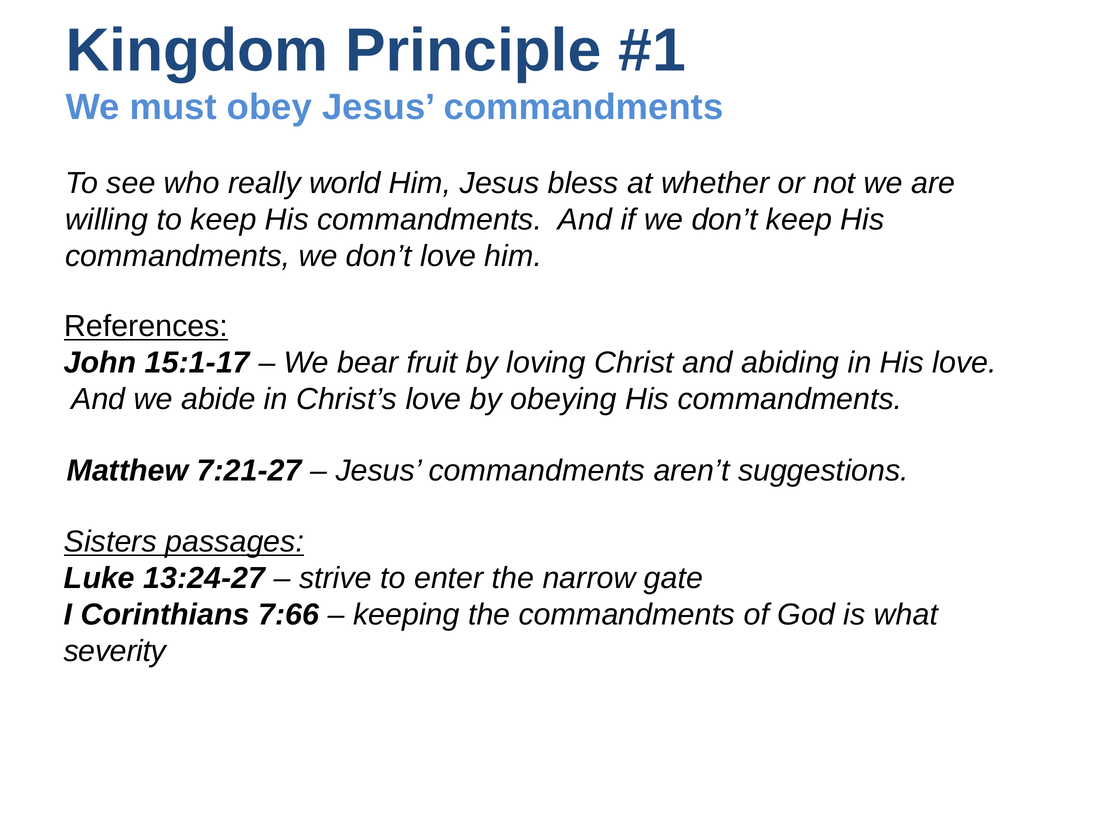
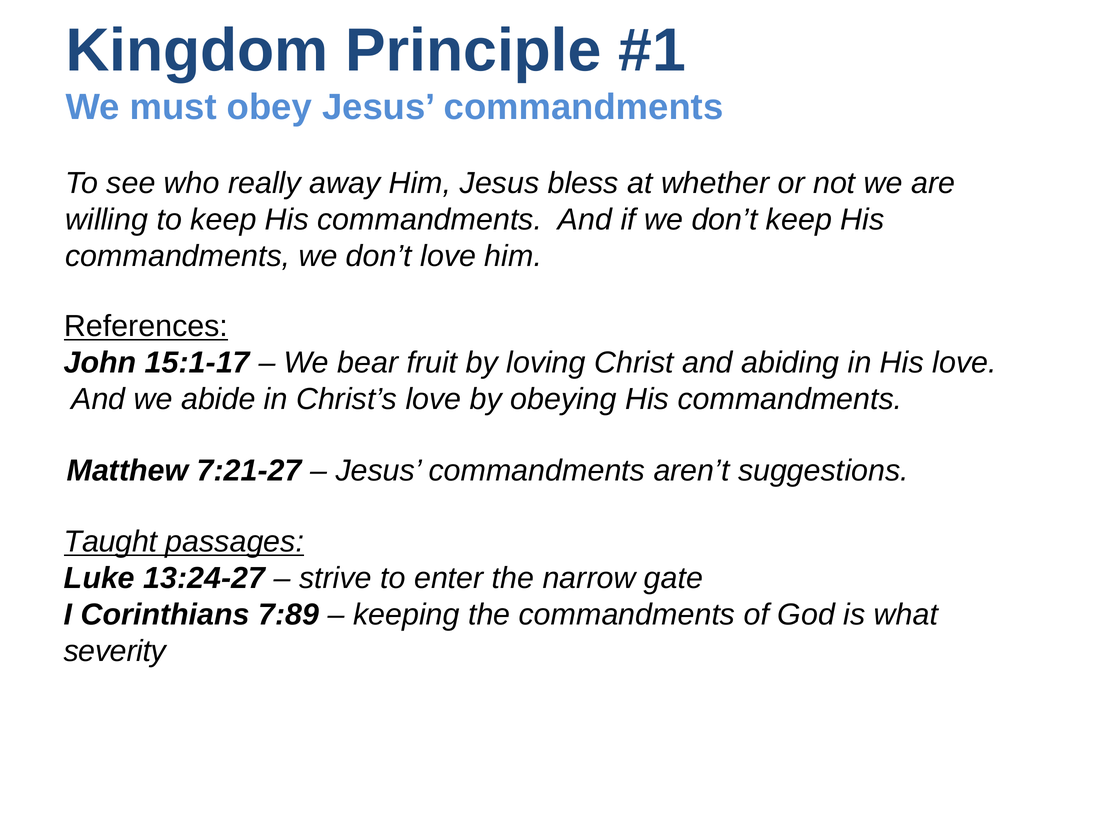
world: world -> away (345, 183)
Sisters: Sisters -> Taught (111, 541)
7:66: 7:66 -> 7:89 (289, 614)
